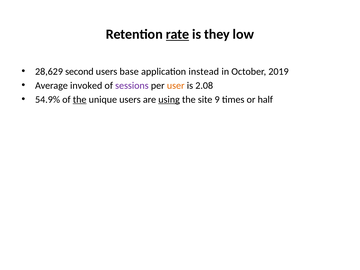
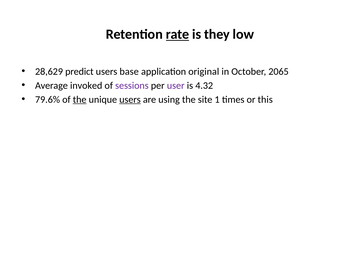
second: second -> predict (79, 72)
instead: instead -> original (204, 72)
2019: 2019 -> 2065 (279, 72)
user colour: orange -> purple (176, 86)
2.08: 2.08 -> 4.32 (204, 86)
54.9%: 54.9% -> 79.6% (48, 100)
users underline: none -> present (130, 100)
using underline: present -> none (169, 100)
9: 9 -> 1 (217, 100)
half: half -> this (265, 100)
